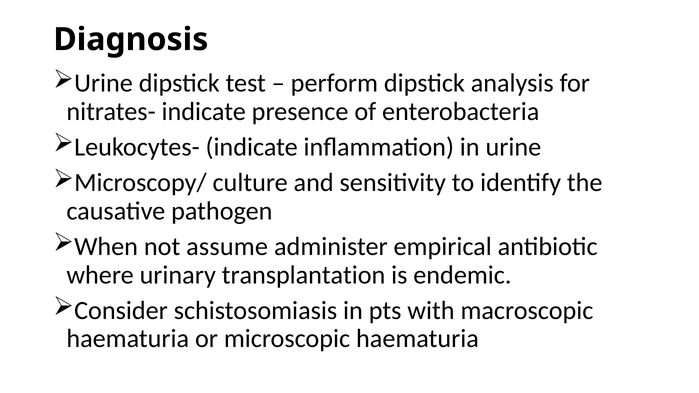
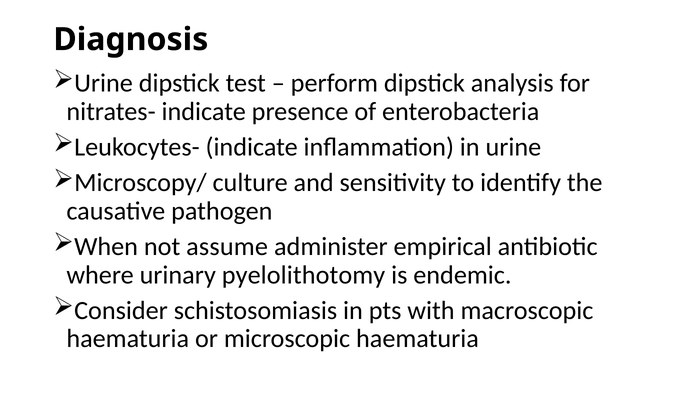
transplantation: transplantation -> pyelolithotomy (303, 275)
